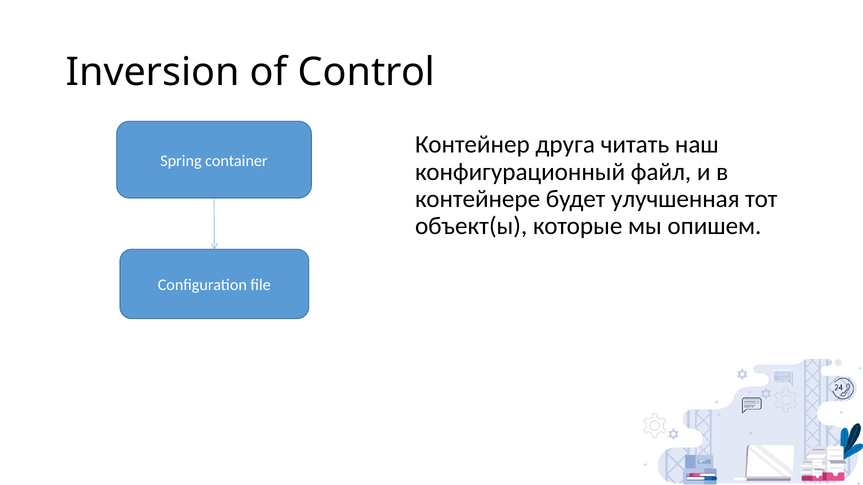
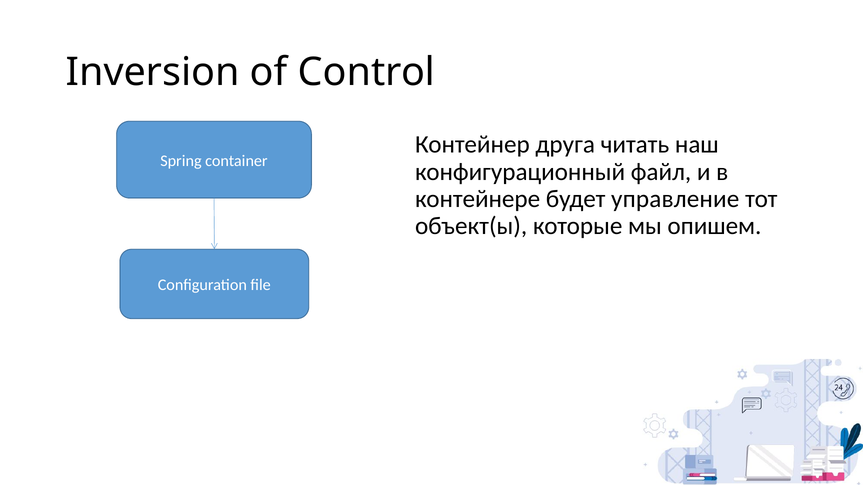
улучшенная: улучшенная -> управление (675, 199)
